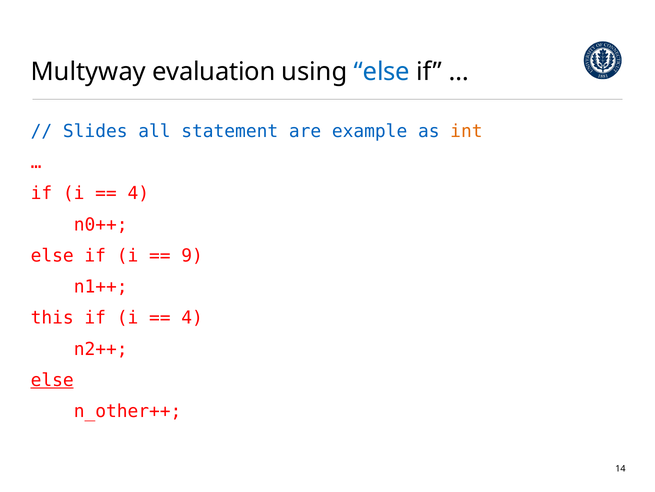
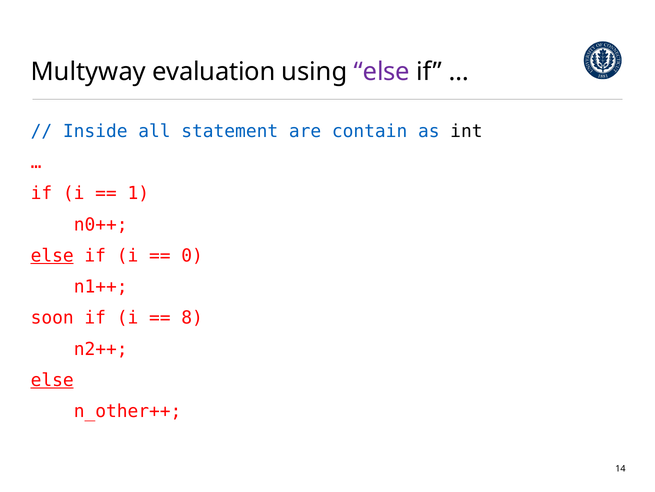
else colour: blue -> purple (382, 72)
Slides: Slides -> Inside (95, 131)
example: example -> contain (370, 131)
int colour: orange -> black (466, 131)
4: 4 -> 1 (138, 193)
else underline: none -> present (52, 255)
9: 9 -> 0 (192, 255)
this: this -> soon (52, 318)
4: 4 -> 8 (192, 318)
